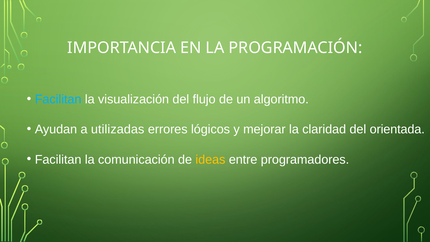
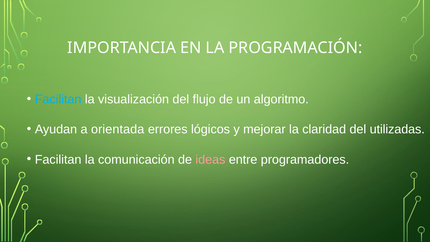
utilizadas: utilizadas -> orientada (118, 129)
orientada: orientada -> utilizadas (397, 129)
ideas colour: yellow -> pink (210, 159)
